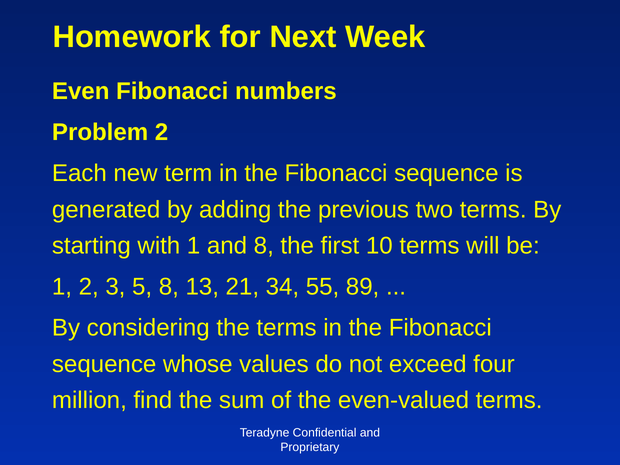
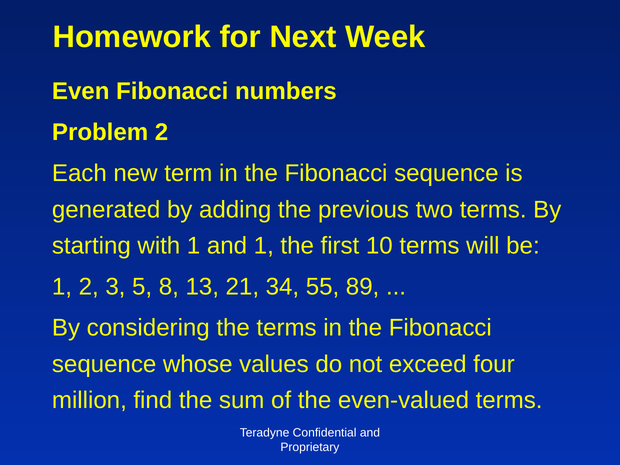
and 8: 8 -> 1 (264, 246)
